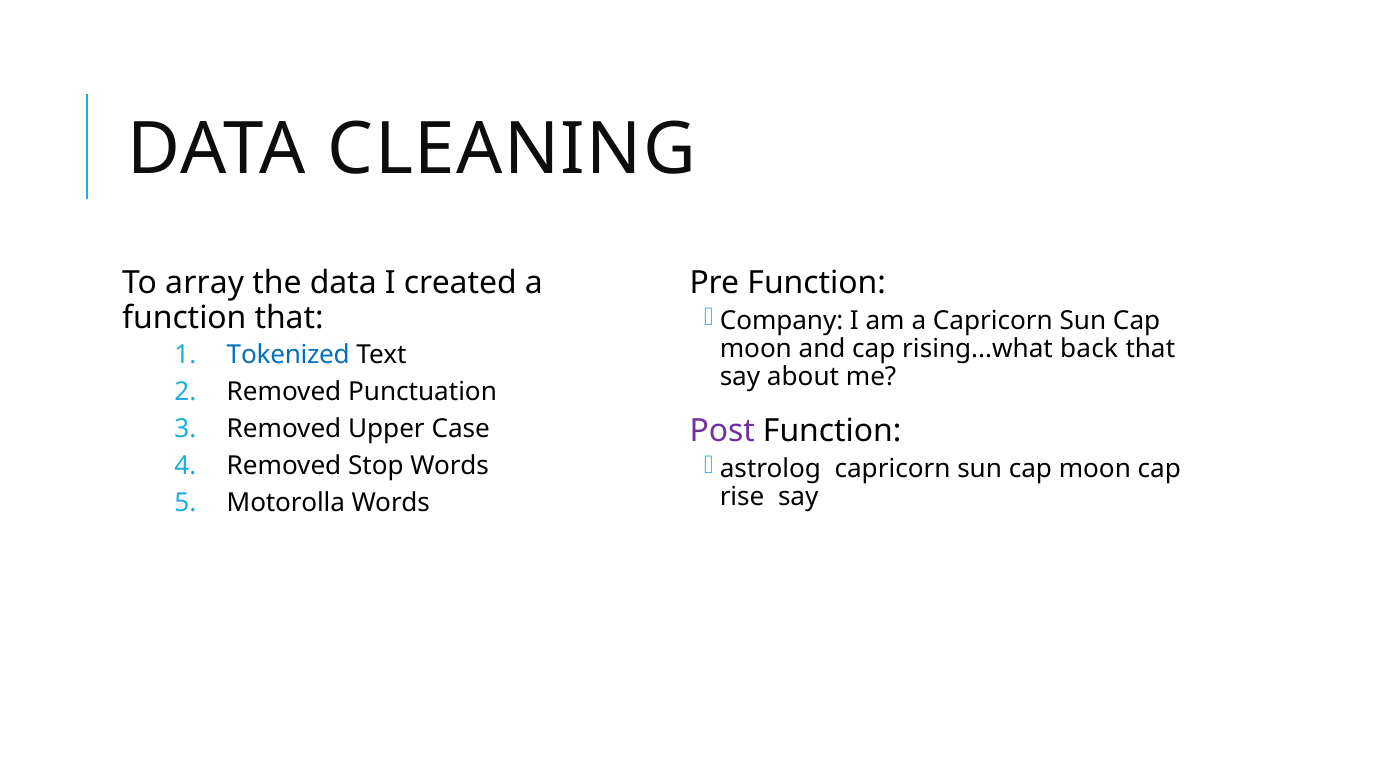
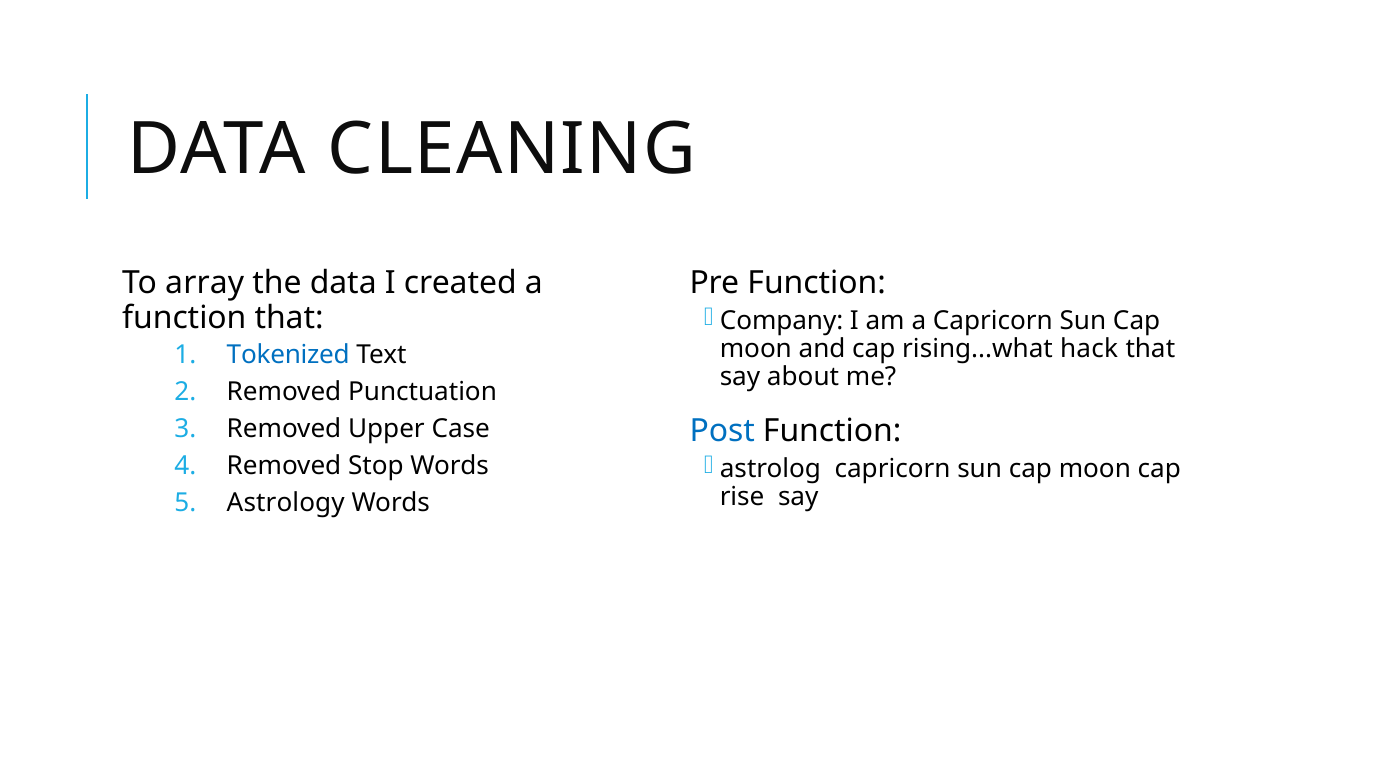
back: back -> hack (1089, 349)
Post colour: purple -> blue (722, 432)
Motorolla: Motorolla -> Astrology (286, 503)
